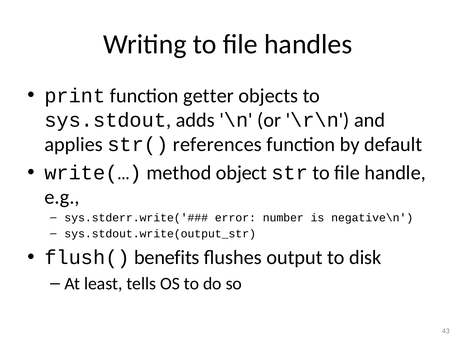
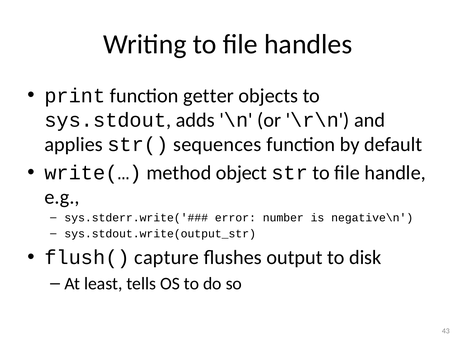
references: references -> sequences (217, 144)
benefits: benefits -> capture (167, 257)
